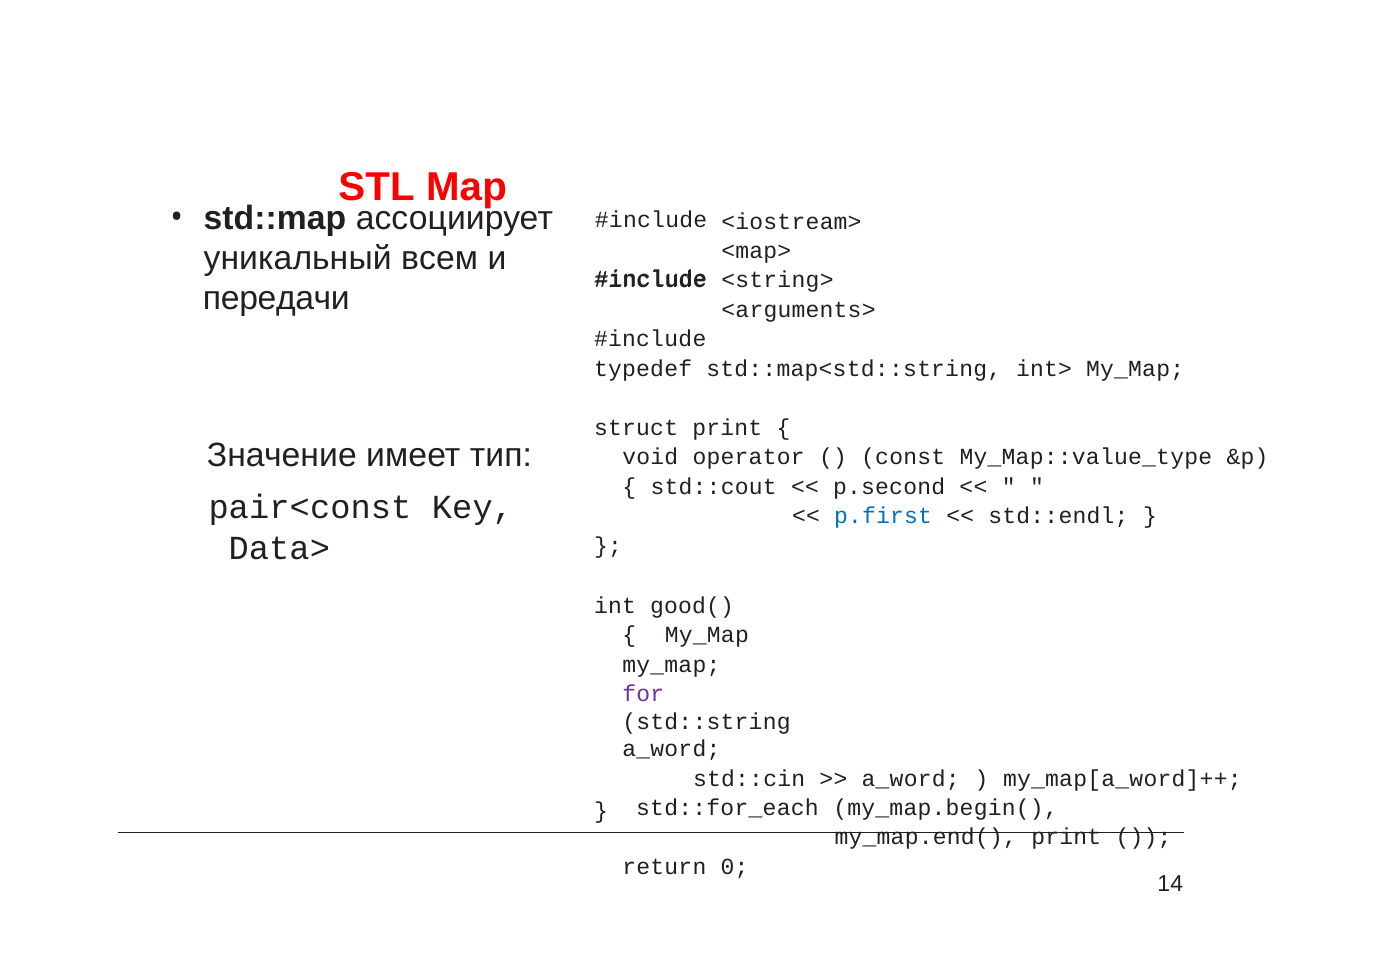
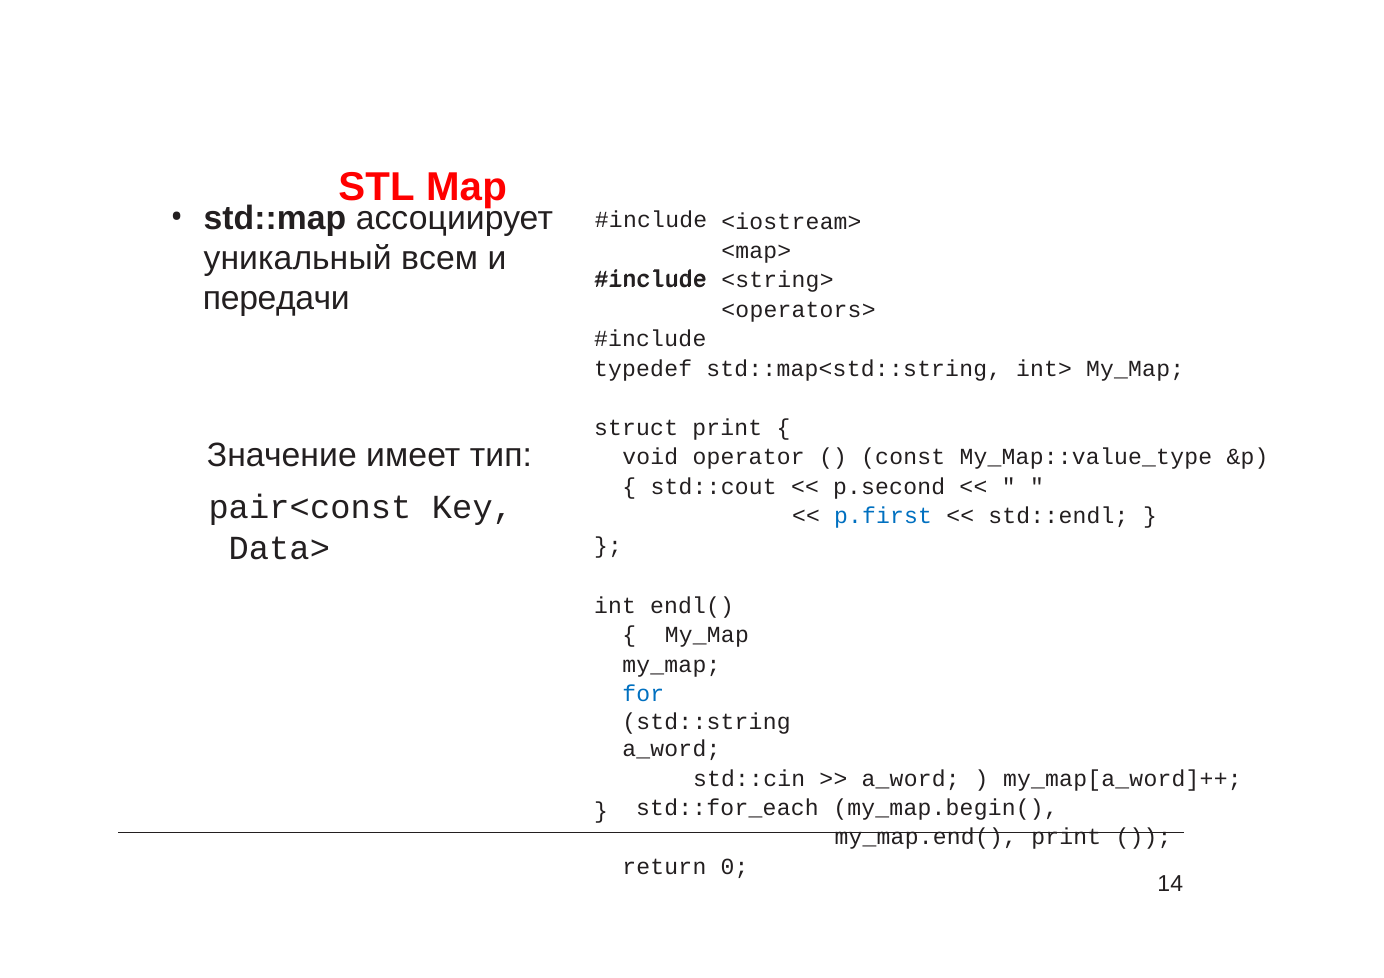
<arguments>: <arguments> -> <operators> (799, 310)
good(: good( -> endl( (692, 606)
for colour: purple -> blue (643, 694)
